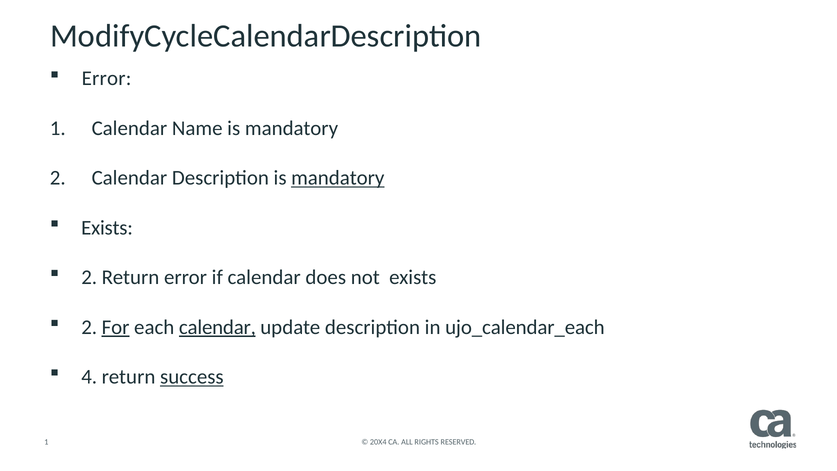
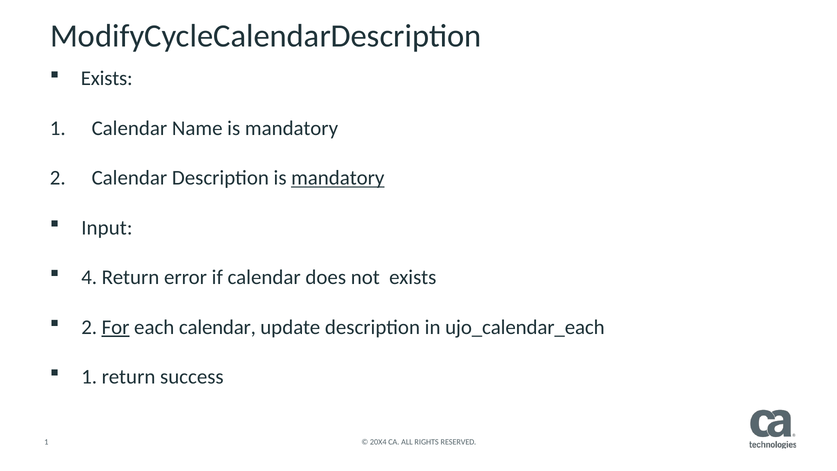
Error: Error -> Exists (107, 79)
Exists: Exists -> Input (107, 228)
2: 2 -> 4 (89, 278)
calendar underline: present -> none (217, 327)
4: 4 -> 1 (89, 377)
success underline: present -> none (192, 377)
